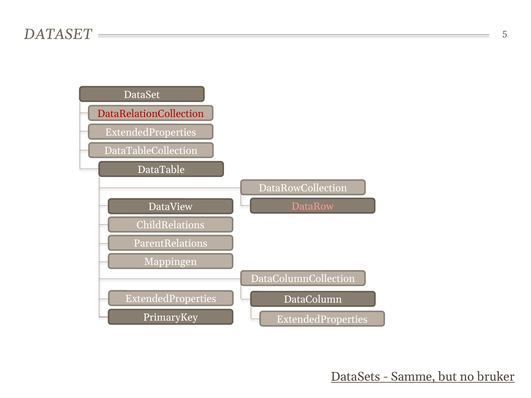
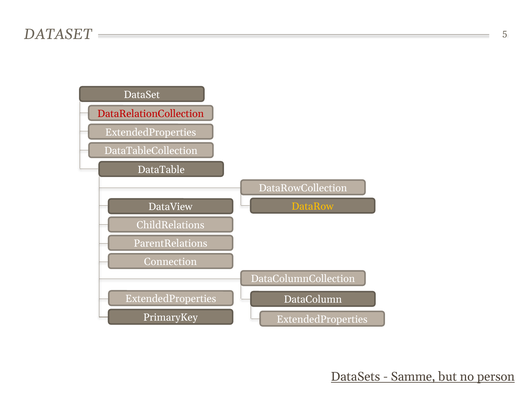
DataRow colour: pink -> yellow (313, 206)
Mappingen: Mappingen -> Connection (170, 262)
bruker: bruker -> person (496, 377)
